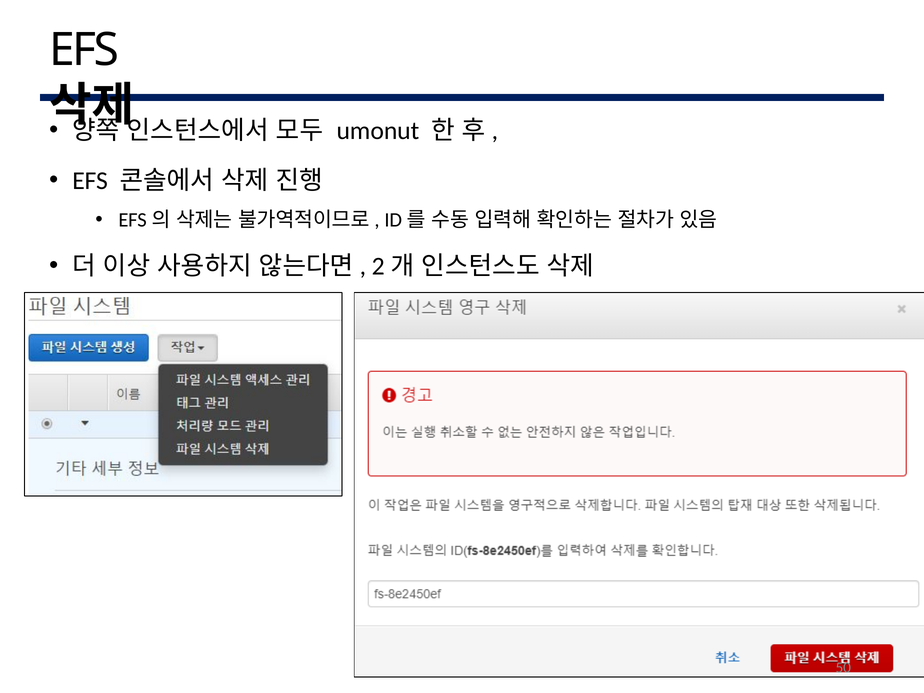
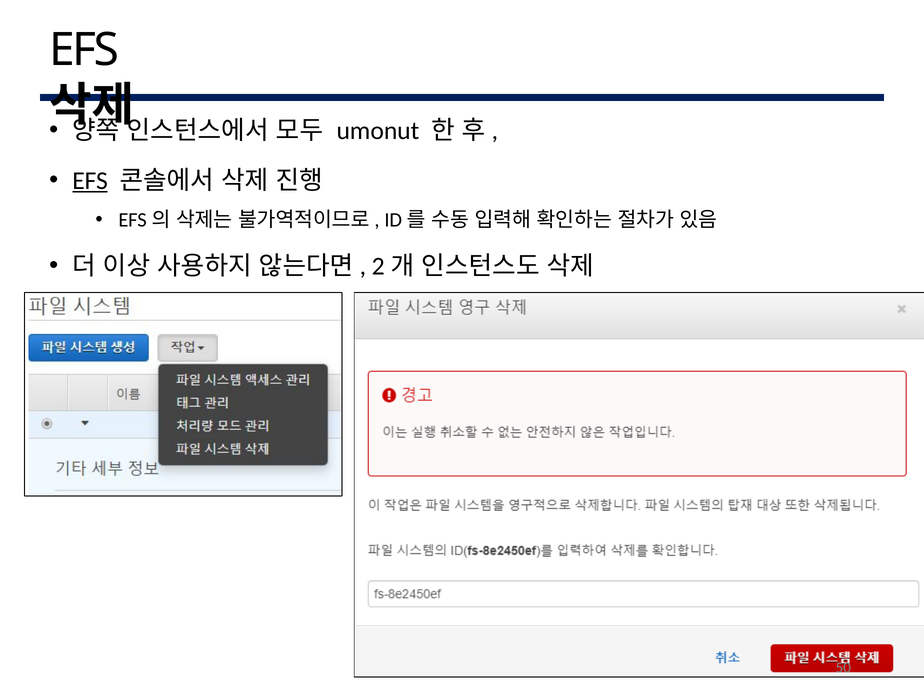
EFS underline: none -> present (90, 181)
